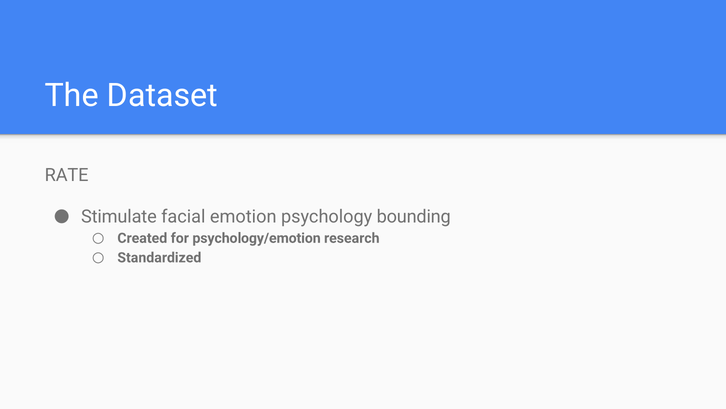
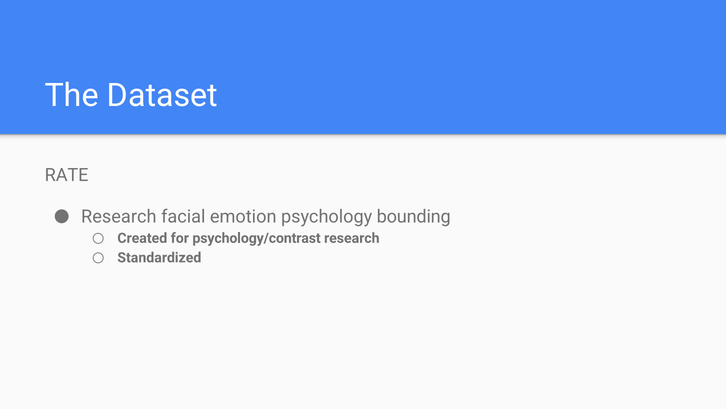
Stimulate: Stimulate -> Research (119, 216)
psychology/emotion: psychology/emotion -> psychology/contrast (257, 238)
